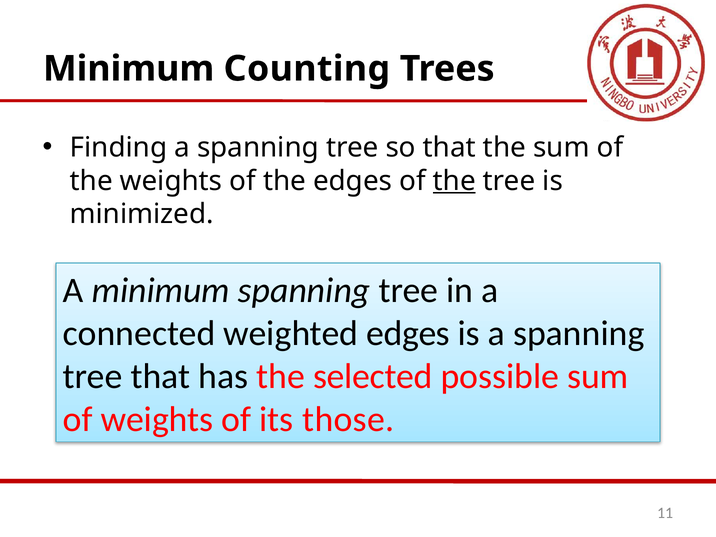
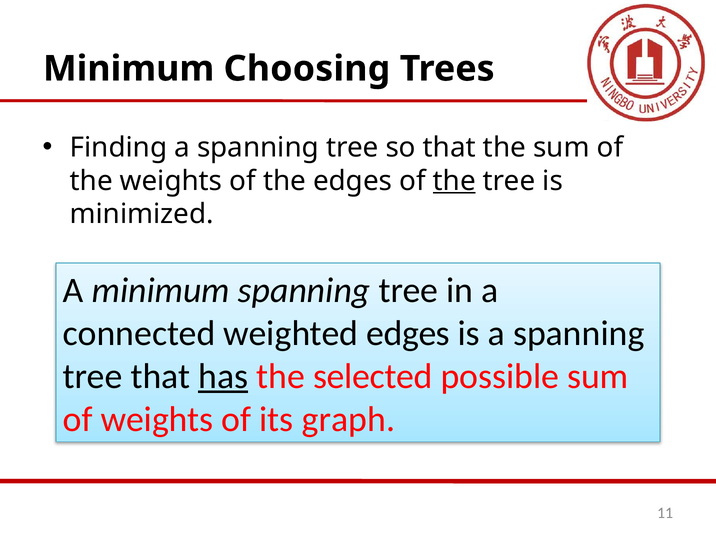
Counting: Counting -> Choosing (307, 69)
has underline: none -> present (223, 376)
those: those -> graph (348, 419)
